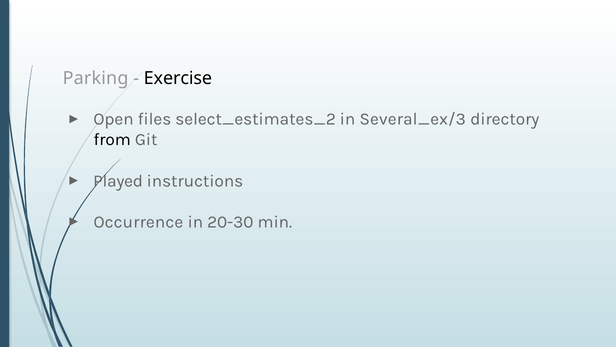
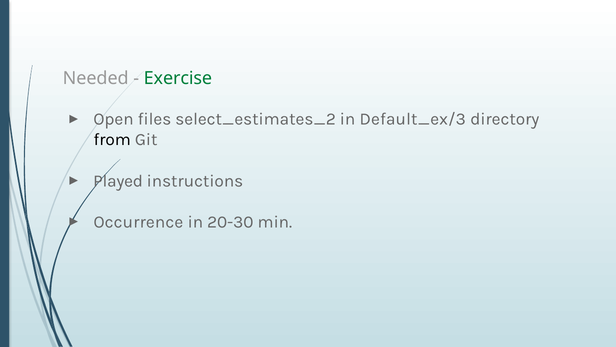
Parking: Parking -> Needed (96, 78)
Exercise colour: black -> green (178, 78)
Several_ex/3: Several_ex/3 -> Default_ex/3 (413, 119)
